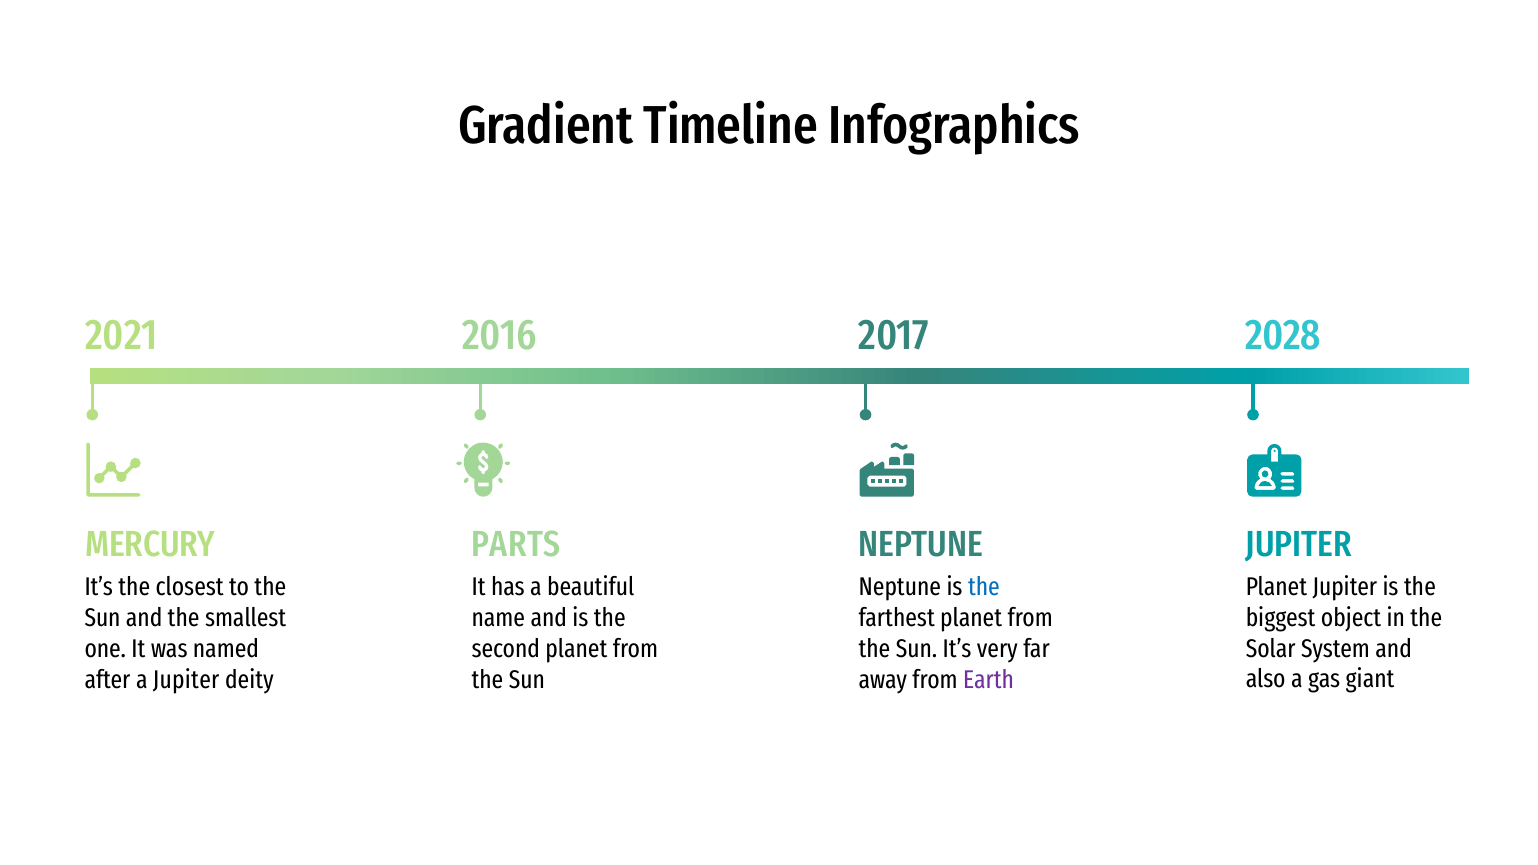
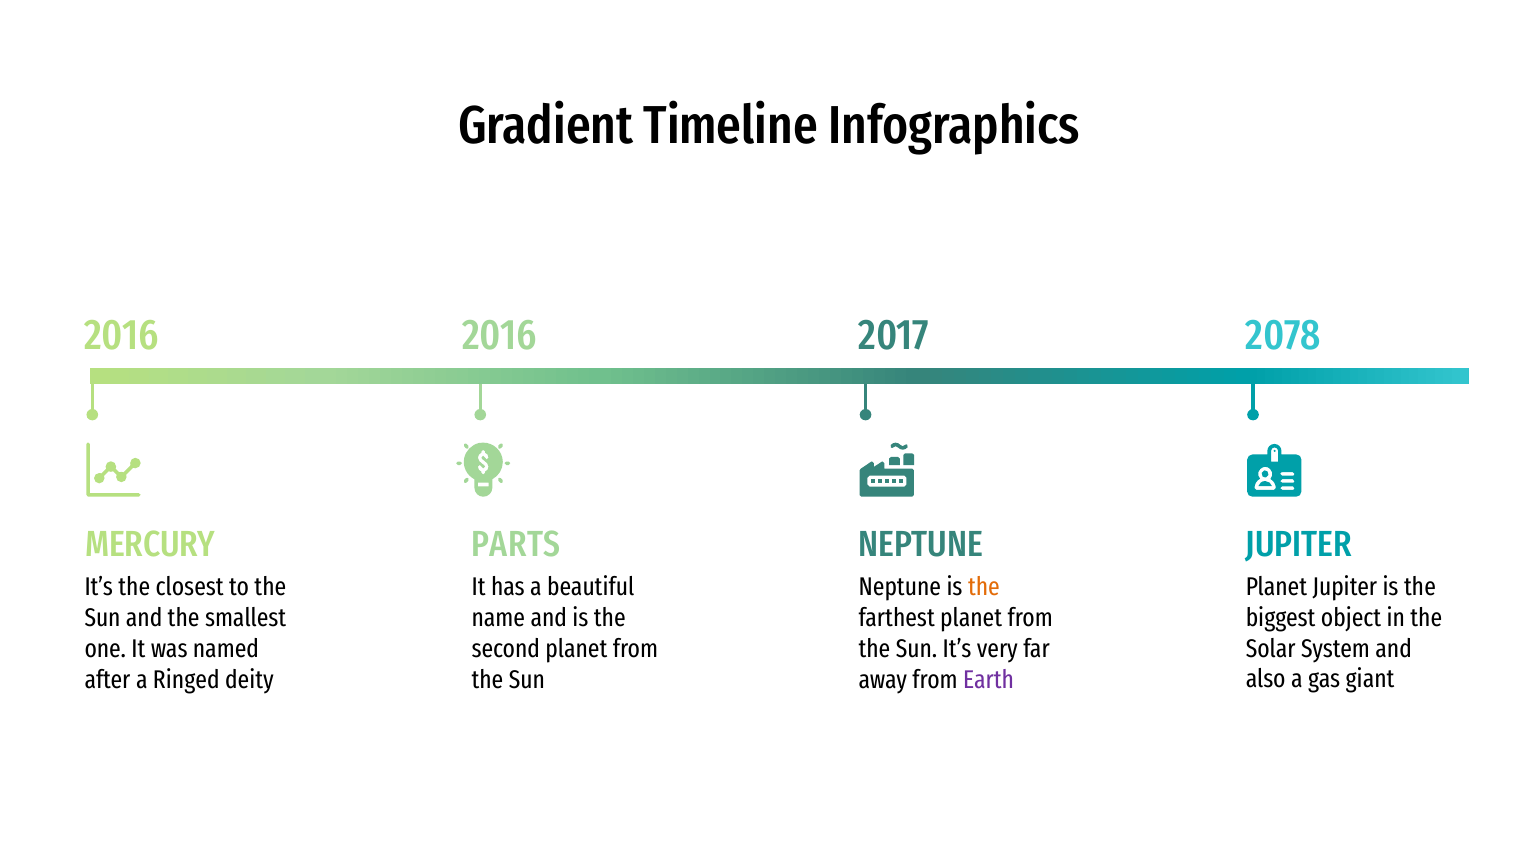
2021: 2021 -> 2016 (122, 335)
2028: 2028 -> 2078 (1283, 335)
the colour: blue -> orange (984, 587)
a Jupiter: Jupiter -> Ringed (186, 680)
